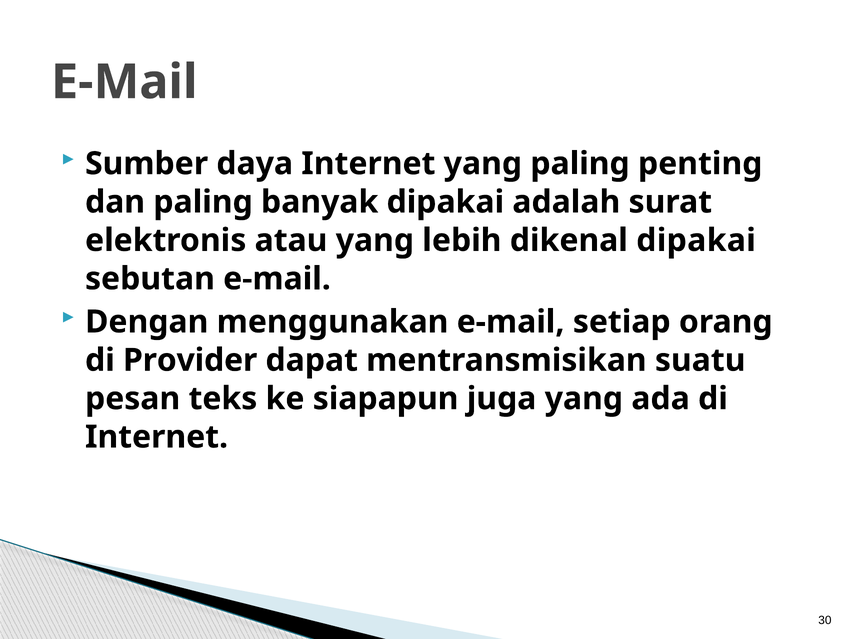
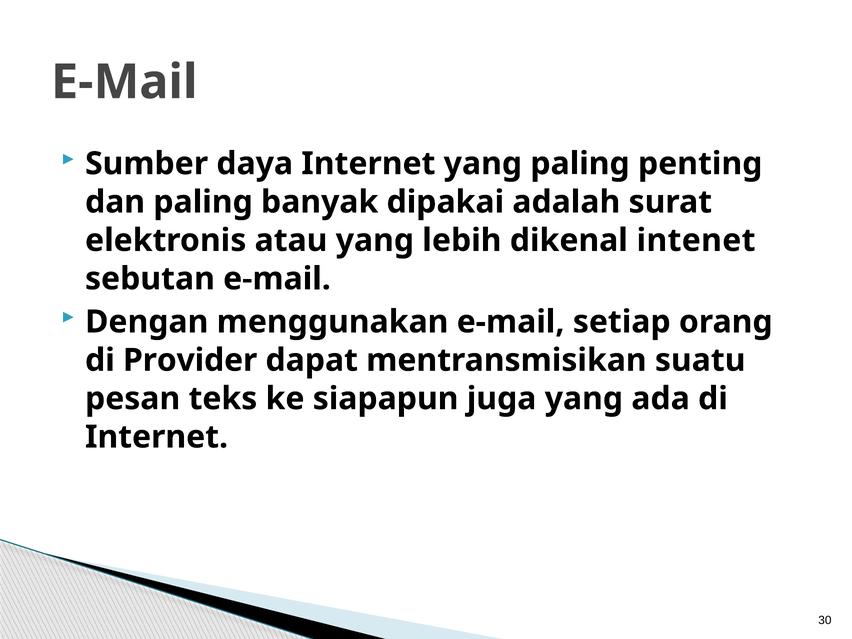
dikenal dipakai: dipakai -> intenet (696, 240)
